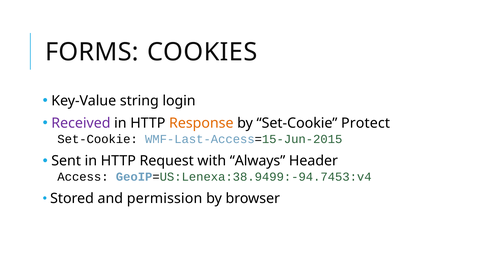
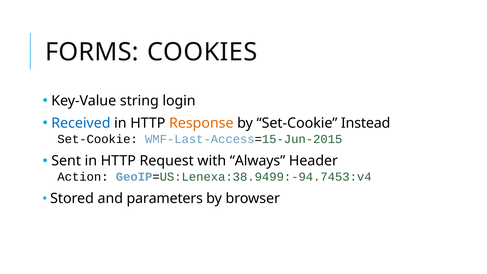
Received colour: purple -> blue (81, 123)
Protect: Protect -> Instead (366, 123)
Access: Access -> Action (83, 177)
permission: permission -> parameters (165, 199)
